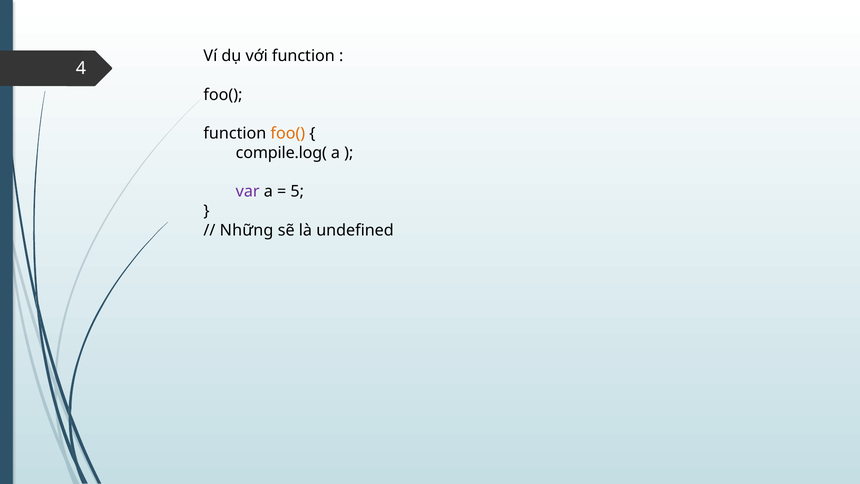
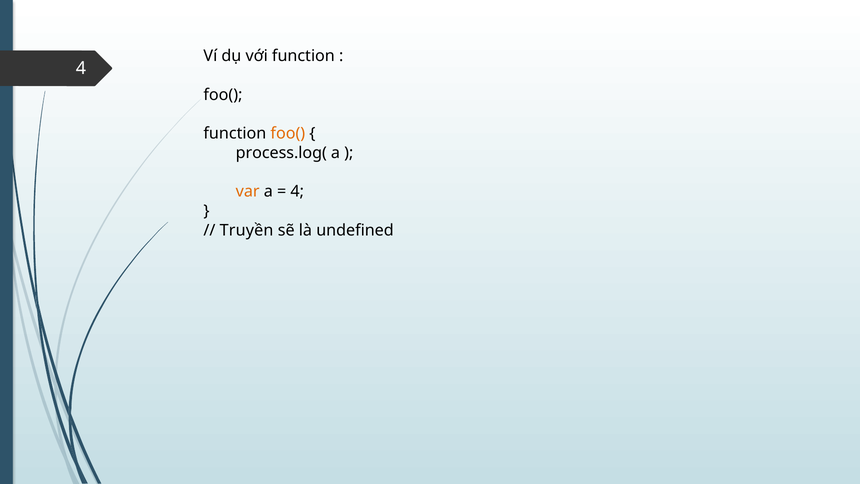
compile.log(: compile.log( -> process.log( (281, 153)
var colour: purple -> orange (248, 191)
5: 5 -> 4 (297, 191)
Những: Những -> Truyền (247, 230)
